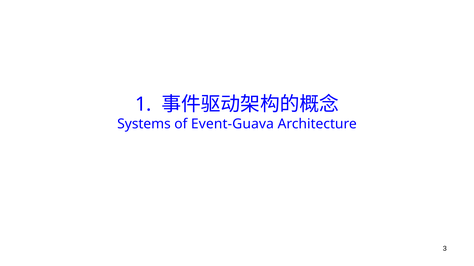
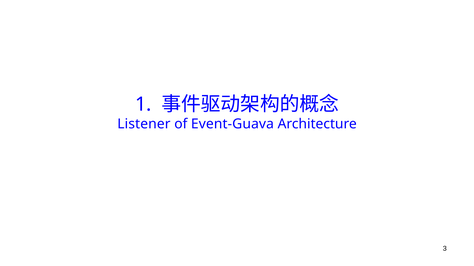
Systems: Systems -> Listener (144, 124)
